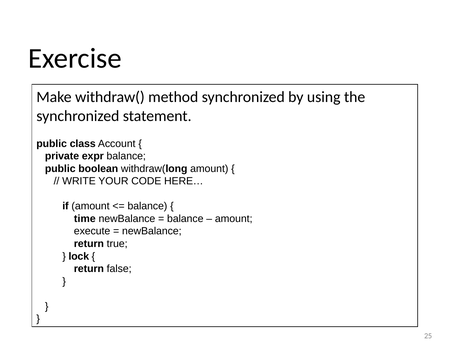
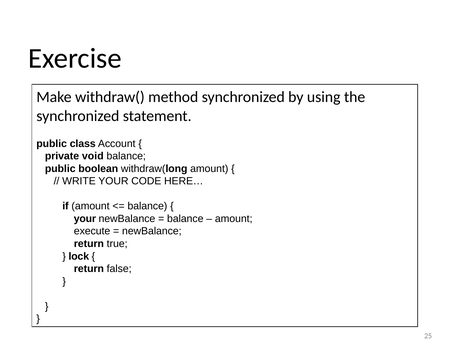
expr: expr -> void (93, 156)
time: time -> your (85, 219)
